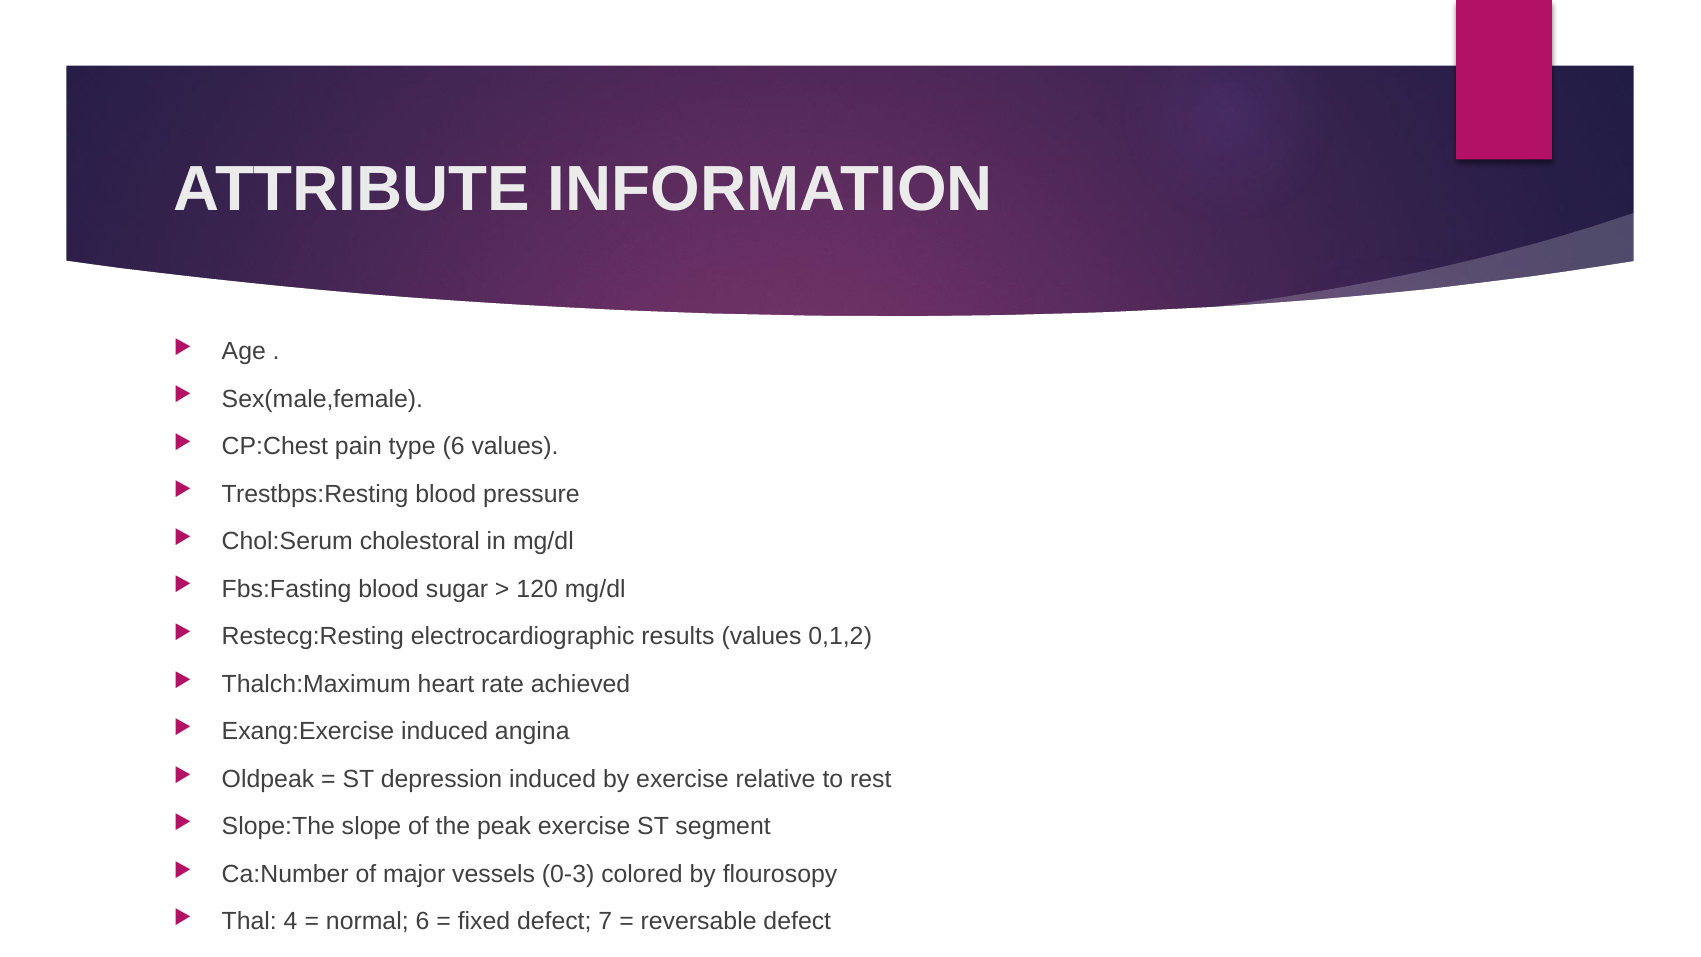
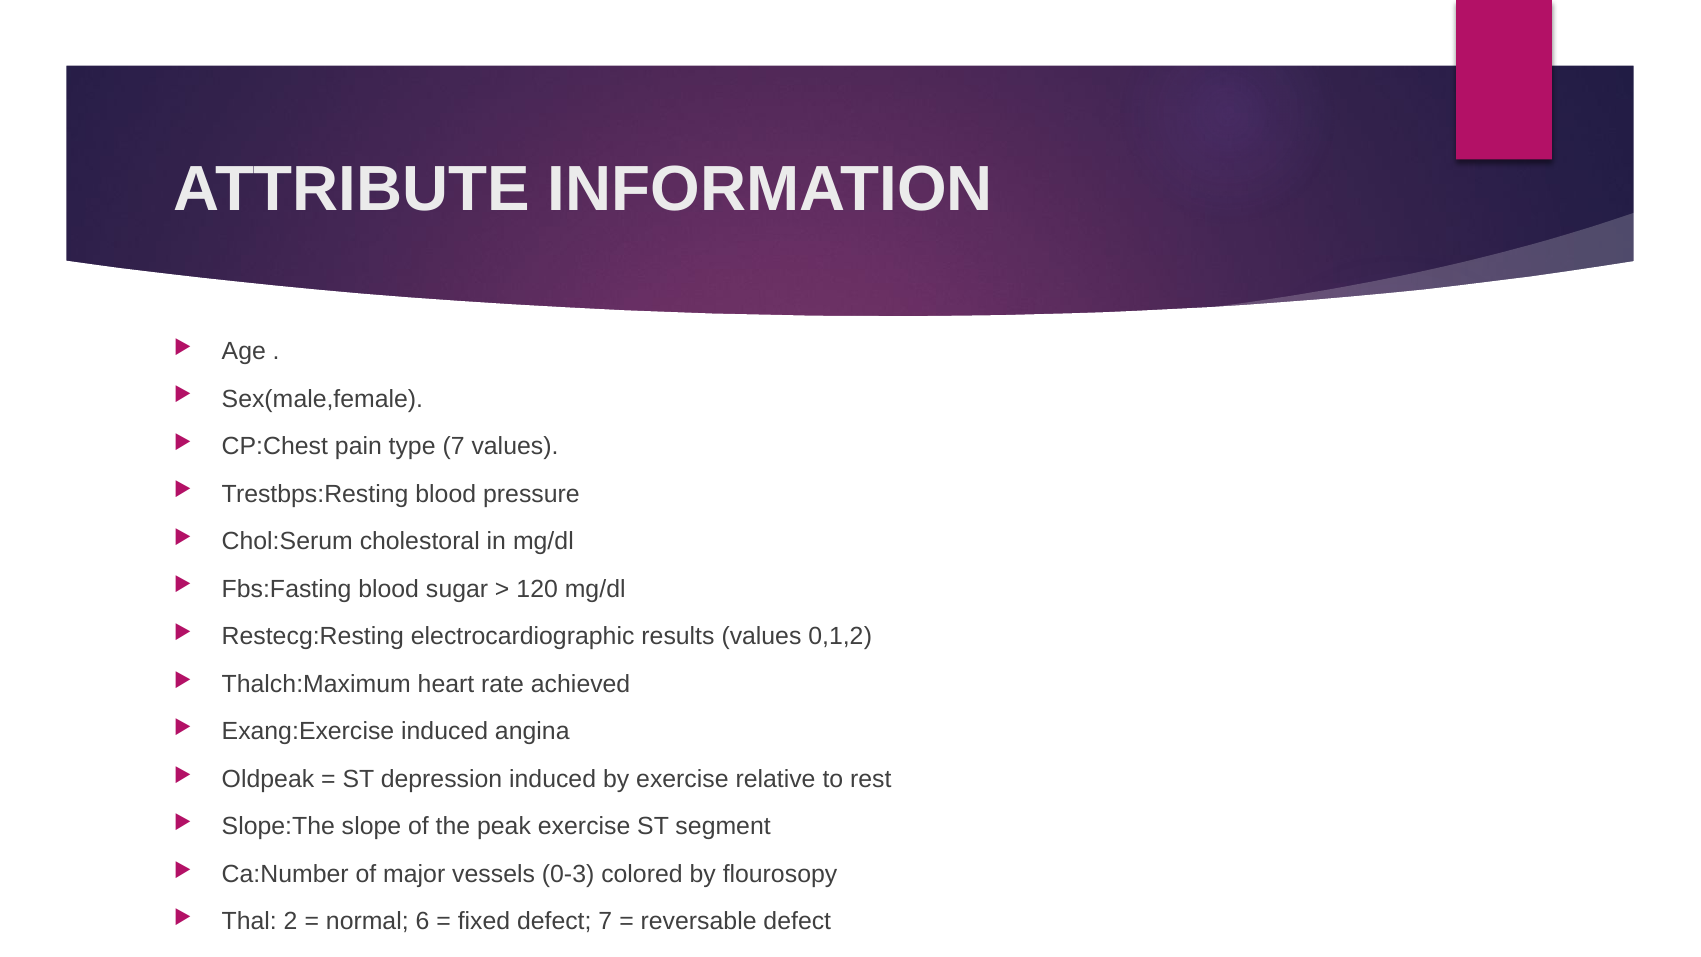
type 6: 6 -> 7 (454, 446)
4: 4 -> 2 (291, 921)
